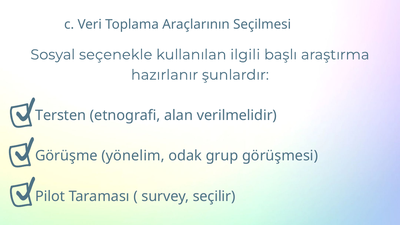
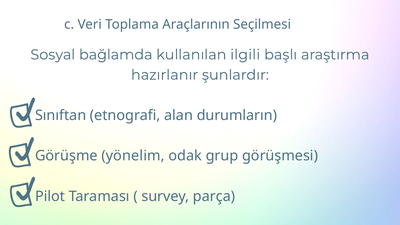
seçenekle: seçenekle -> bağlamda (116, 55)
Tersten: Tersten -> Sınıftan (61, 115)
verilmelidir: verilmelidir -> durumların (237, 115)
seçilir: seçilir -> parça (214, 196)
